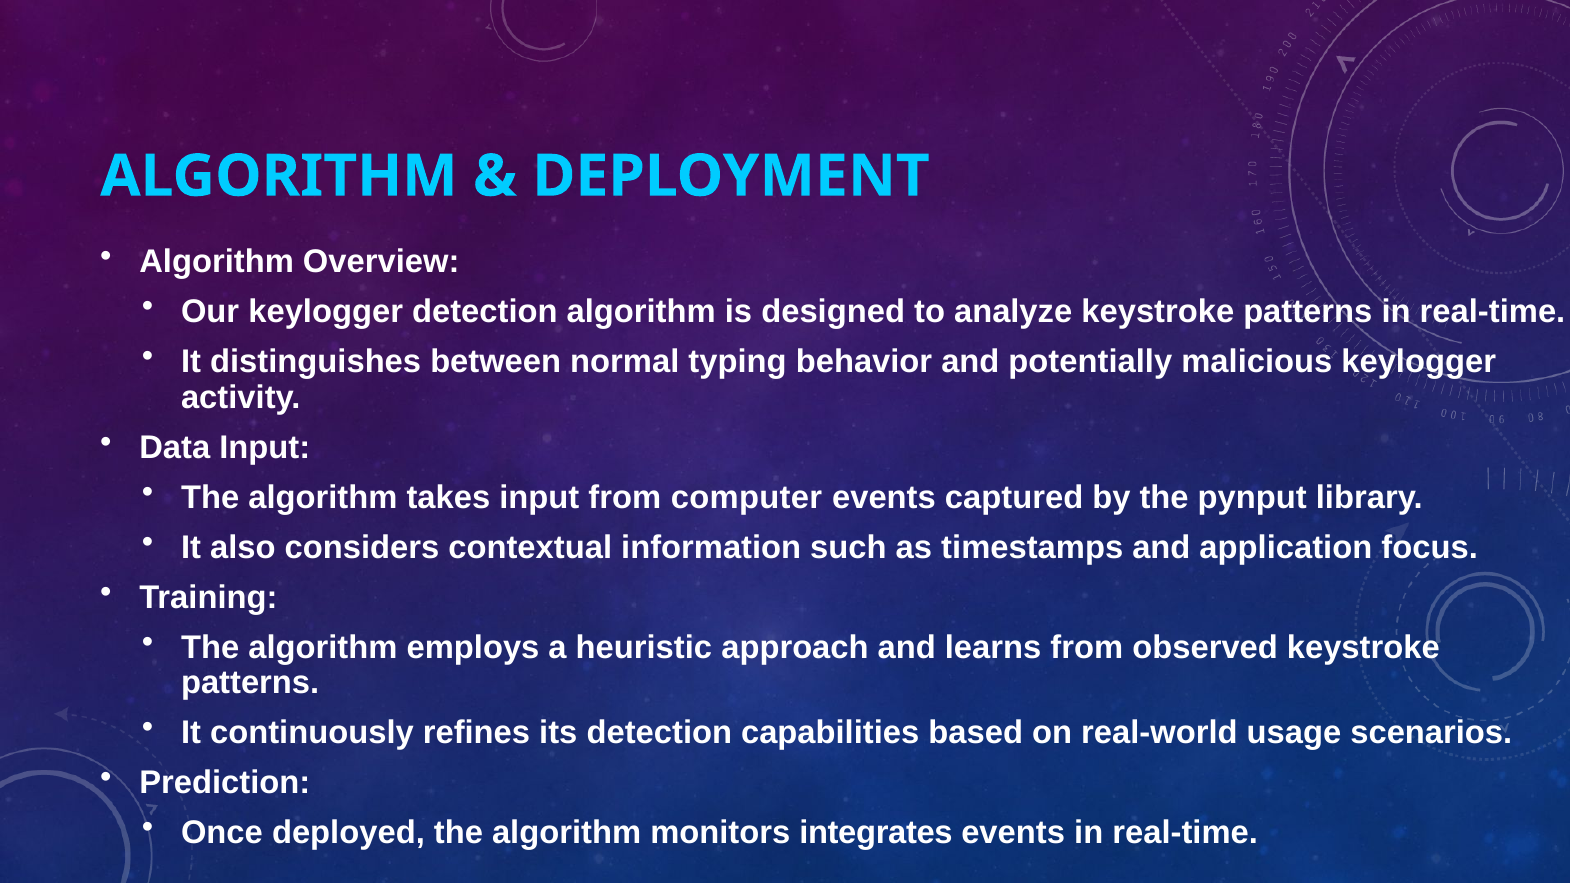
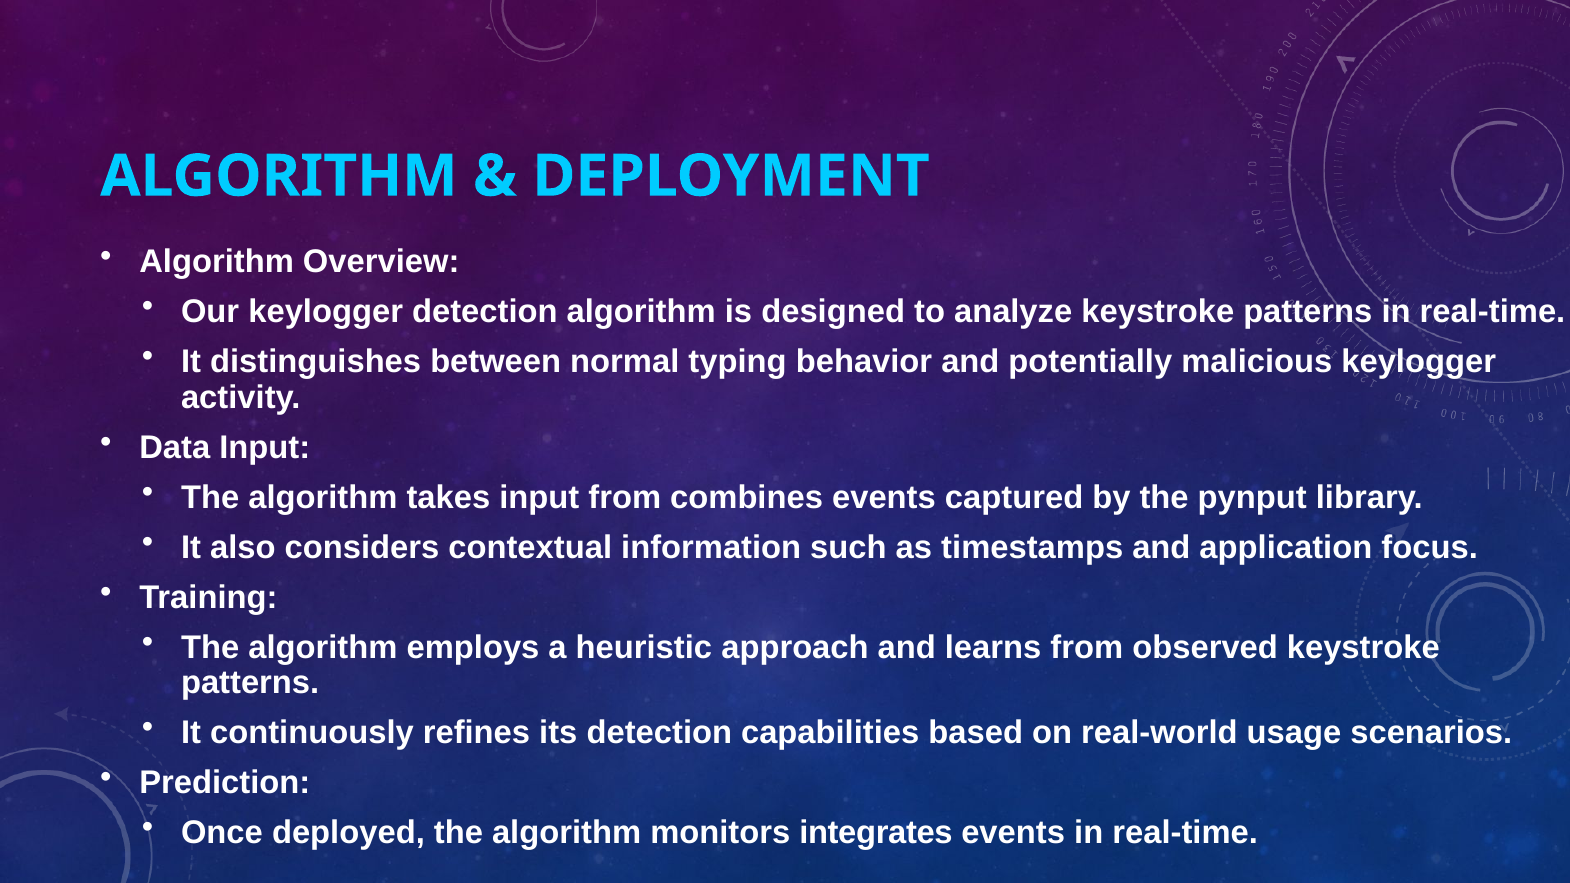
computer: computer -> combines (747, 497)
